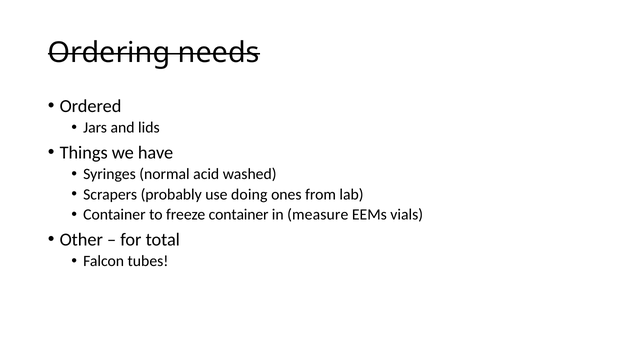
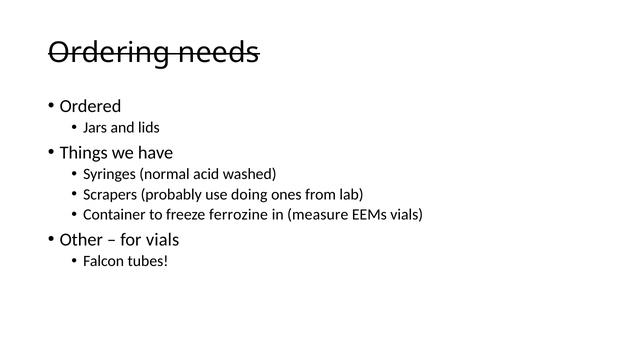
freeze container: container -> ferrozine (238, 215)
for total: total -> vials (163, 240)
